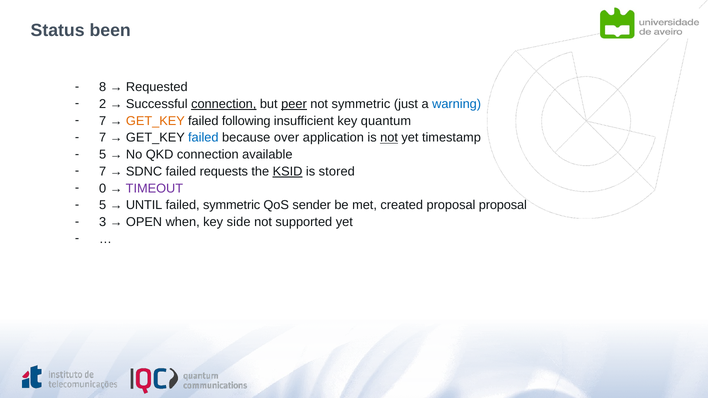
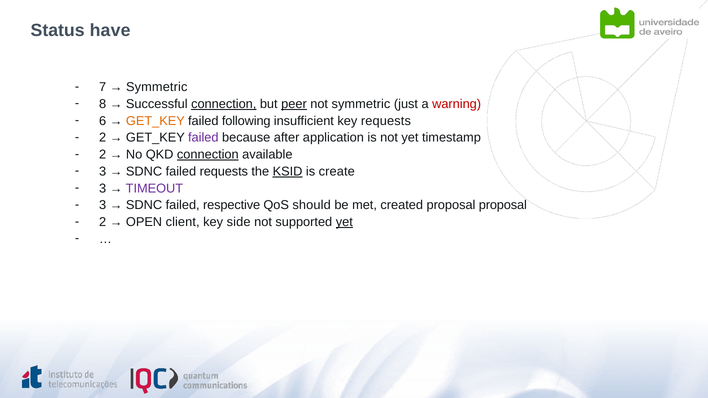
been: been -> have (110, 30)
8: 8 -> 7 (103, 87)
Requested: Requested -> Symmetric (157, 87)
2: 2 -> 8 (103, 104)
warning colour: blue -> red (457, 104)
7: 7 -> 6 (103, 121)
key quantum: quantum -> requests (386, 121)
7: 7 -> 2 (103, 138)
failed colour: blue -> purple (203, 138)
over: over -> after (287, 138)
not underline: present -> none (389, 138)
5: 5 -> 2 (103, 155)
connection underline: none -> present (208, 155)
7: 7 -> 3 (103, 172)
stored: stored -> create (337, 172)
0: 0 -> 3 (103, 188)
5: 5 -> 3 (103, 205)
UNTIL: UNTIL -> SDNC (144, 205)
failed symmetric: symmetric -> respective (232, 205)
sender: sender -> should (312, 205)
3: 3 -> 2 (103, 222)
when: when -> client (183, 222)
yet underline: none -> present (344, 222)
